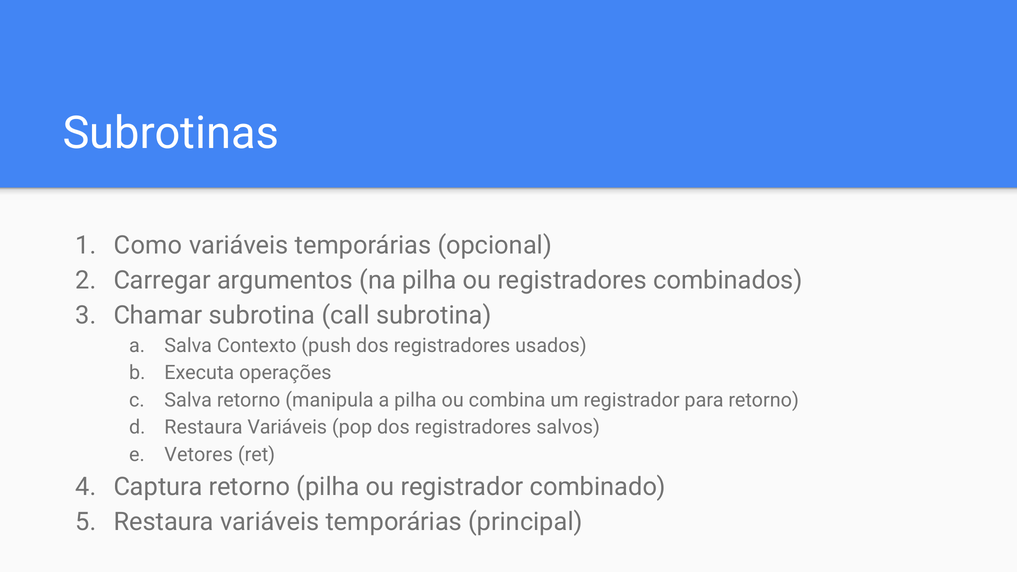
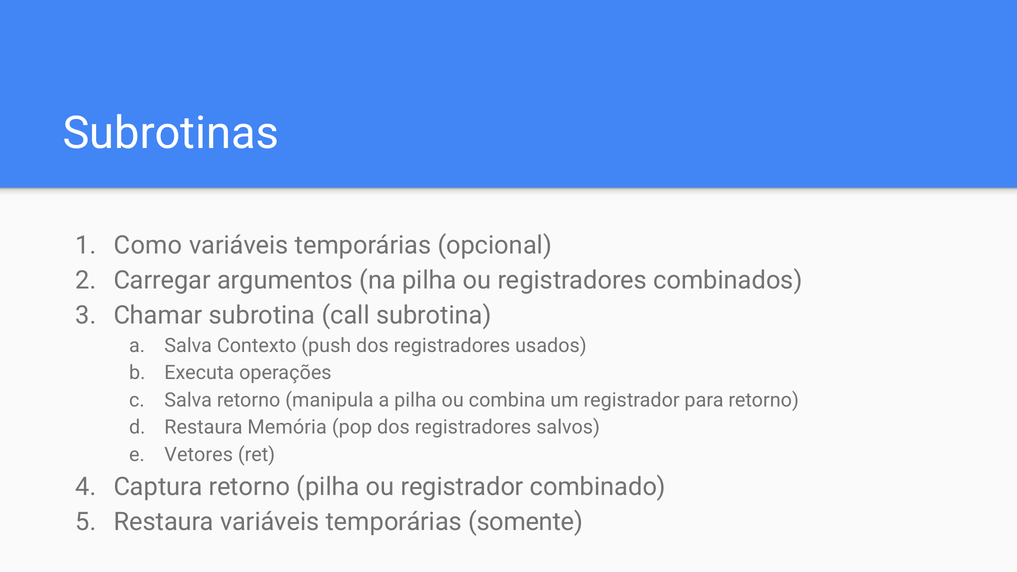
Variáveis: Variáveis -> Memória (287, 427)
principal: principal -> somente (526, 522)
